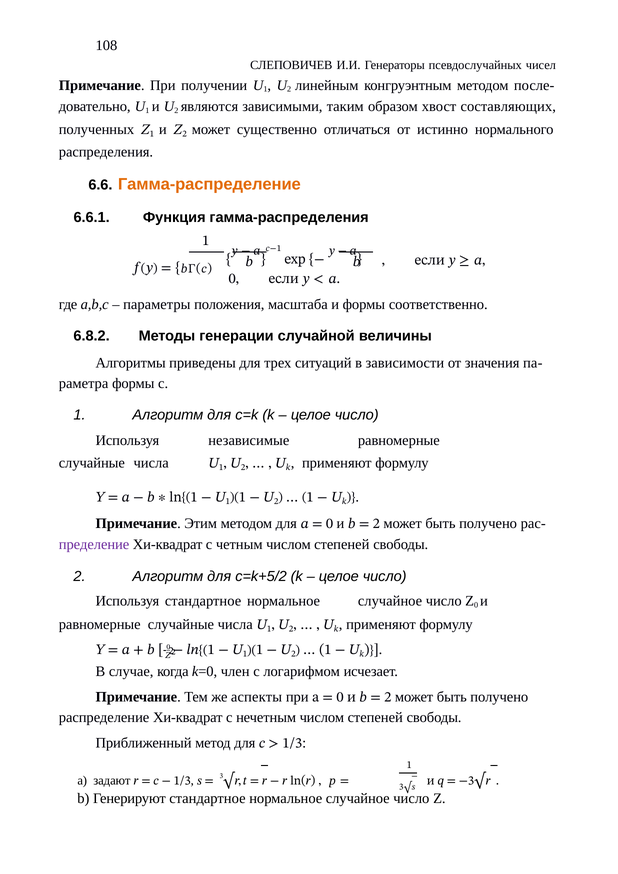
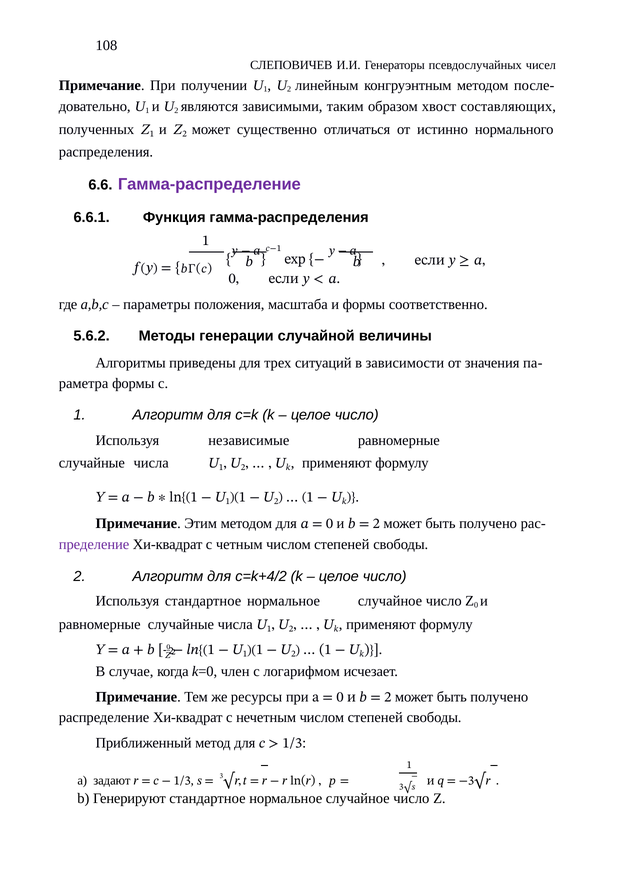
Гамма-распределение colour: orange -> purple (209, 185)
6.8.2: 6.8.2 -> 5.6.2 (92, 336)
c=k+5/2: c=k+5/2 -> c=k+4/2 (261, 577)
аспекты: аспекты -> ресурсы (257, 697)
